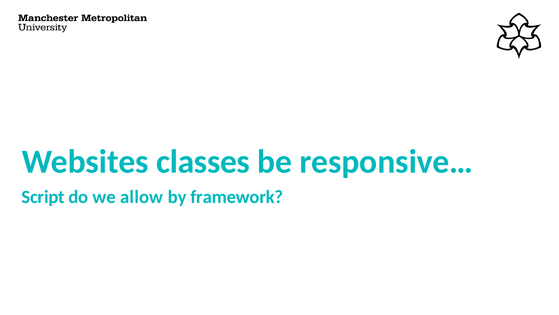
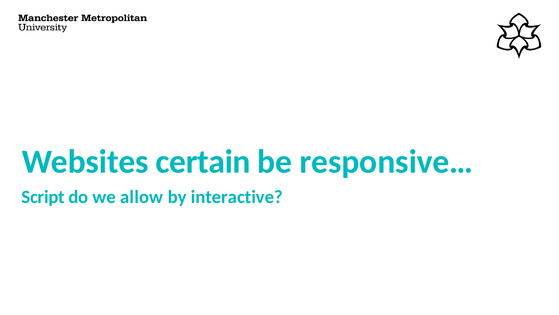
classes: classes -> certain (203, 162)
framework: framework -> interactive (237, 197)
